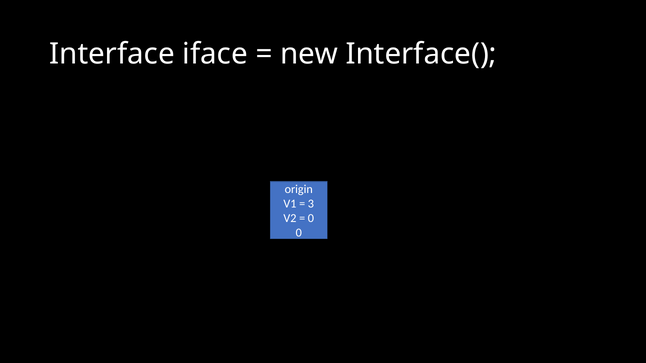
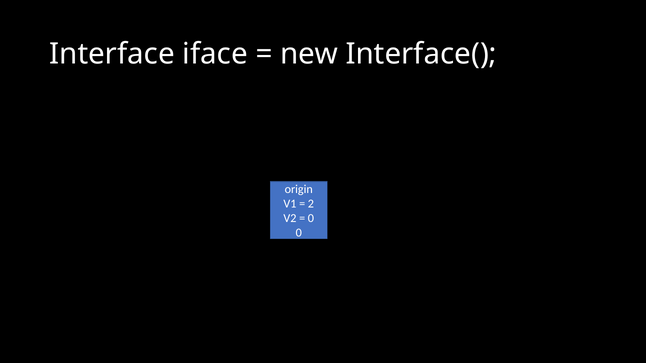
3: 3 -> 2 (311, 204)
